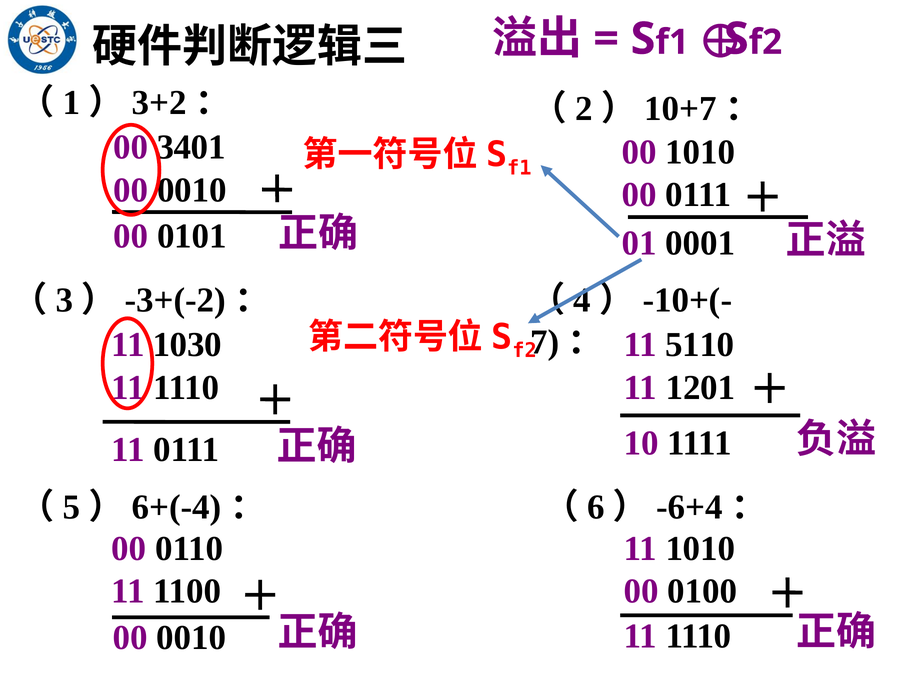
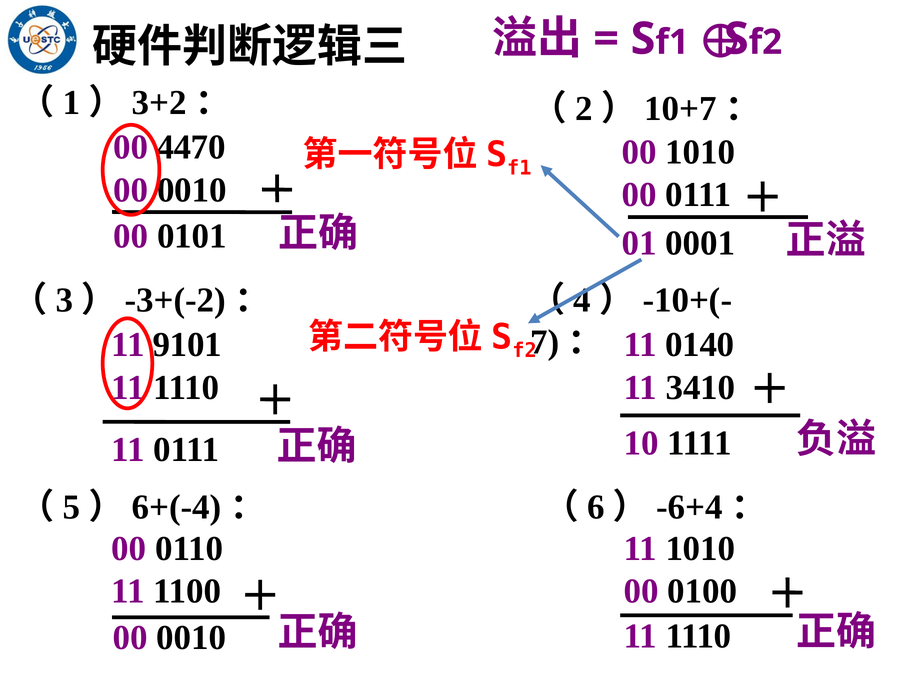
3401: 3401 -> 4470 (191, 147)
1030: 1030 -> 9101 (187, 345)
5110: 5110 -> 0140 (700, 345)
1201: 1201 -> 3410 (701, 388)
